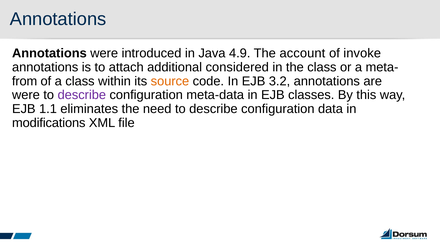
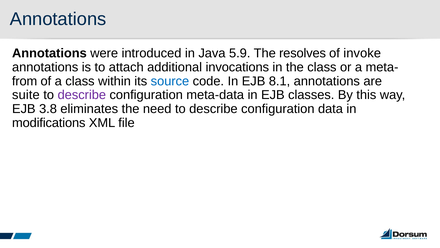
4.9: 4.9 -> 5.9 (240, 53)
account: account -> resolves (303, 53)
considered: considered -> invocations (237, 67)
source colour: orange -> blue (170, 81)
3.2: 3.2 -> 8.1 (280, 81)
were: were -> suite (26, 95)
1.1: 1.1 -> 3.8 (48, 109)
